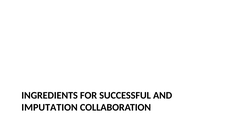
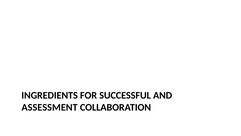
IMPUTATION: IMPUTATION -> ASSESSMENT (50, 107)
